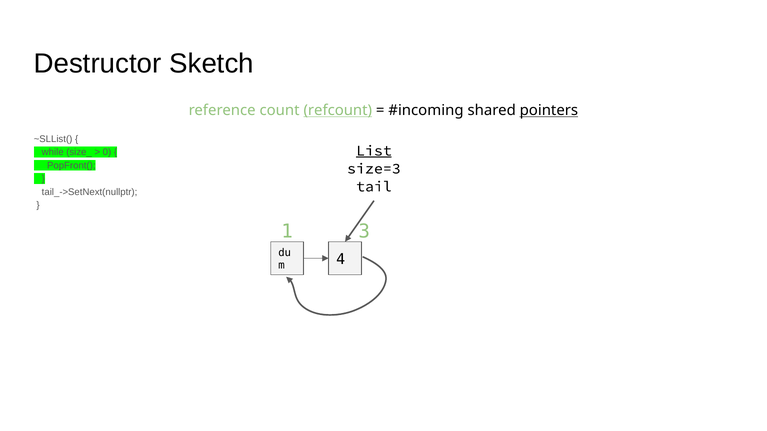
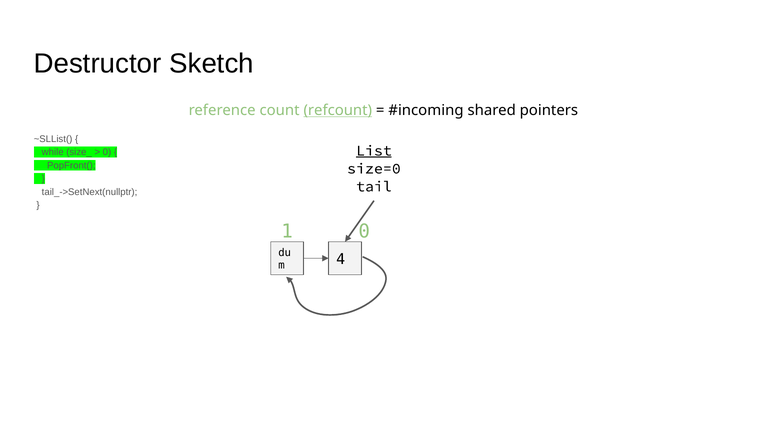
pointers underline: present -> none (549, 110)
size=3: size=3 -> size=0 (374, 169)
1 3: 3 -> 0 (364, 231)
